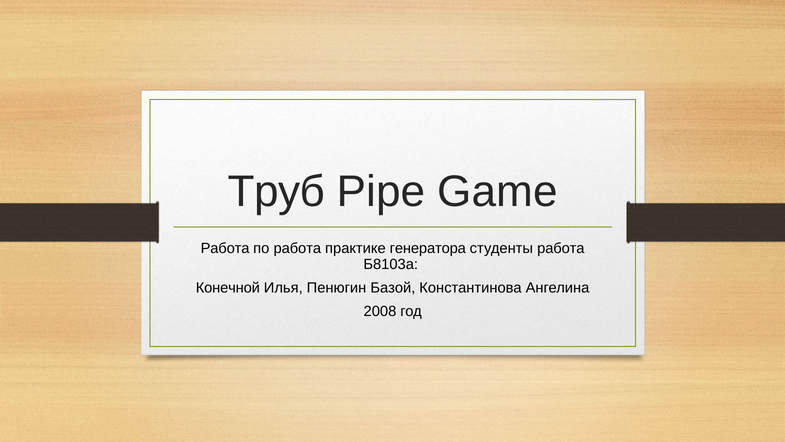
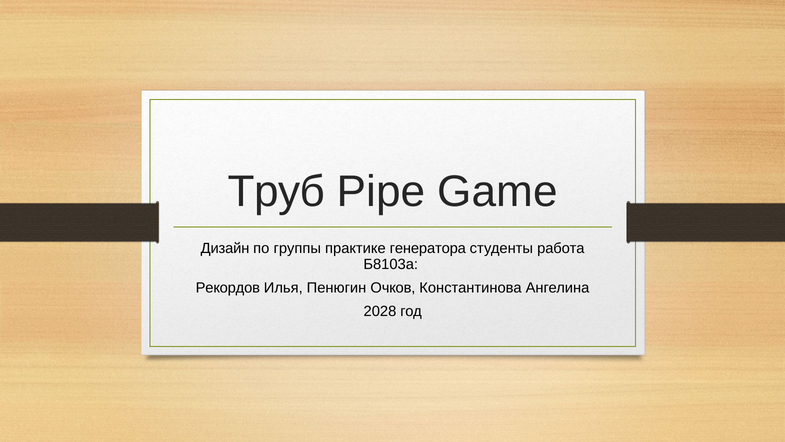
Работа: Работа -> Дизайн (225, 248)
по работа: работа -> группы (297, 248)
Конечной: Конечной -> Рекордов (228, 288)
Базой: Базой -> Очков (393, 288)
2008: 2008 -> 2028 (380, 311)
